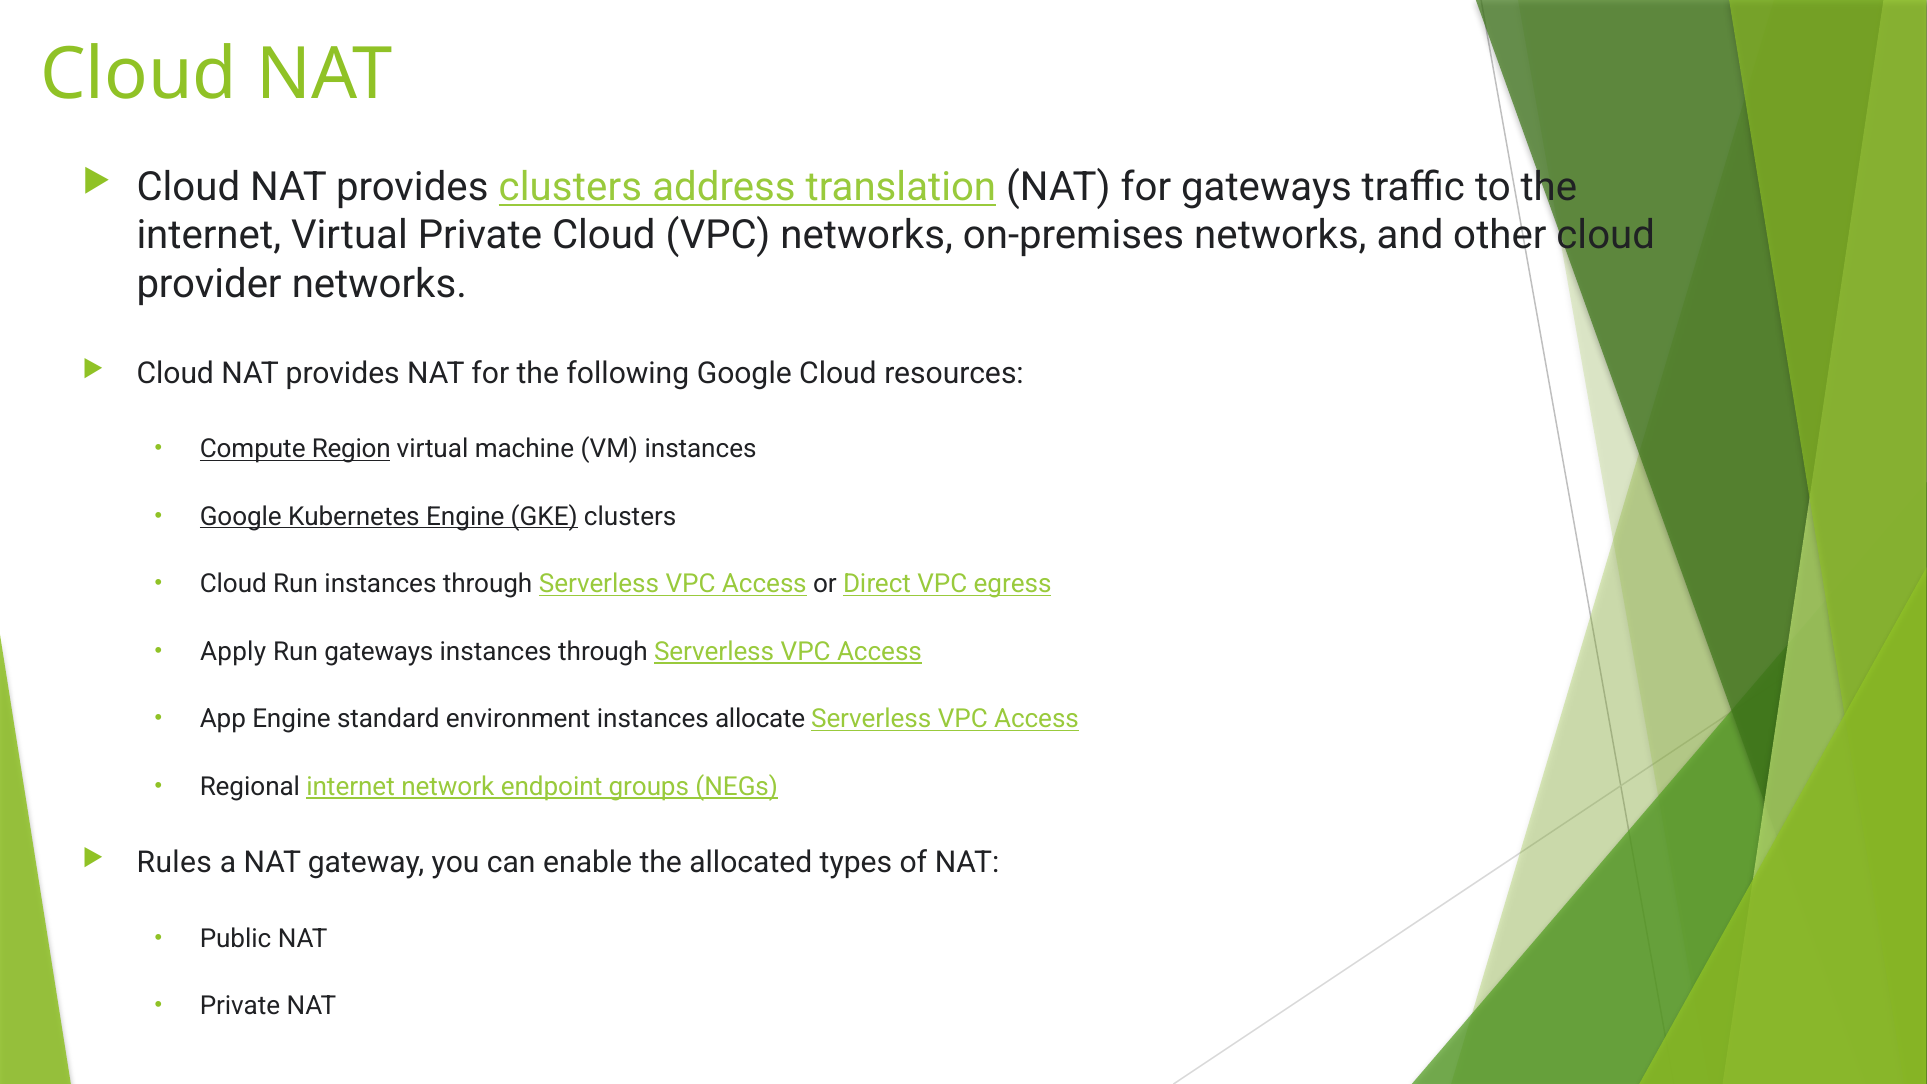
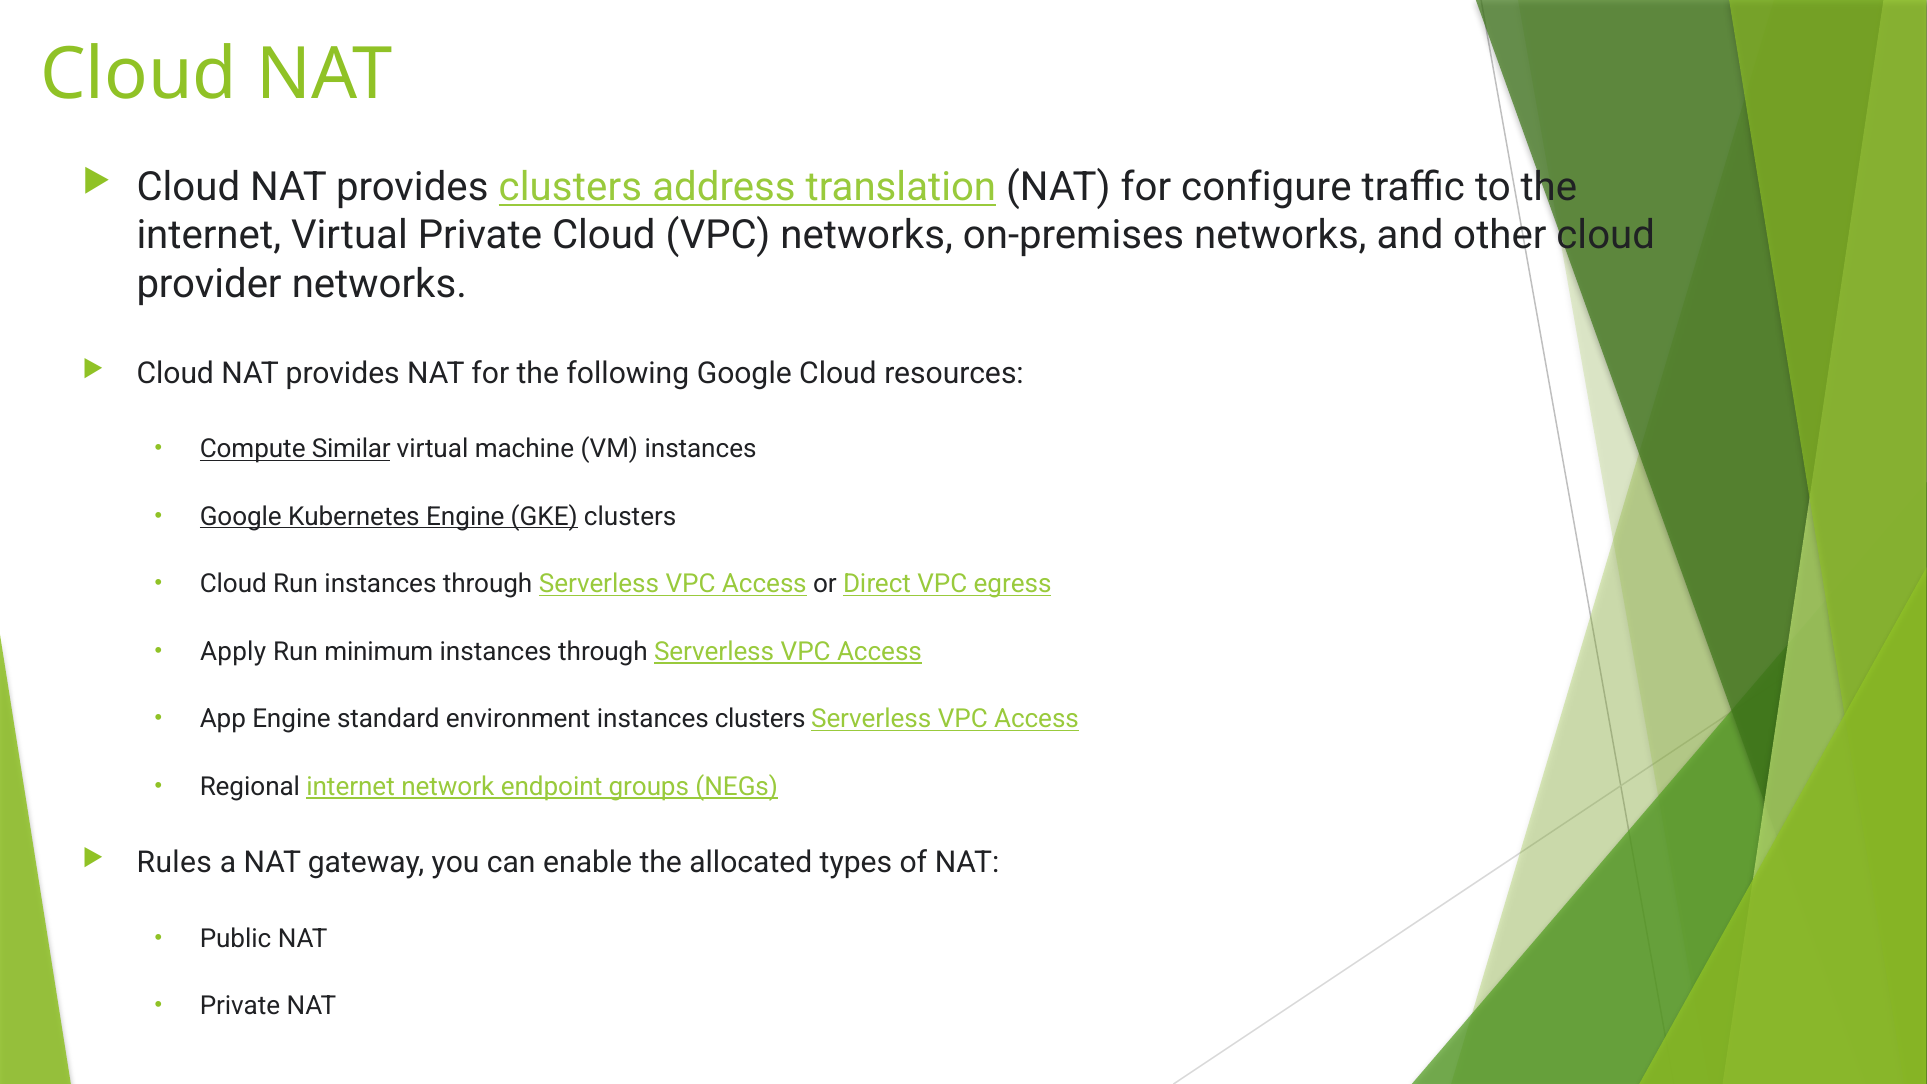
for gateways: gateways -> configure (1266, 187)
Region: Region -> Similar (351, 449)
Run gateways: gateways -> minimum (379, 652)
instances allocate: allocate -> clusters (760, 719)
